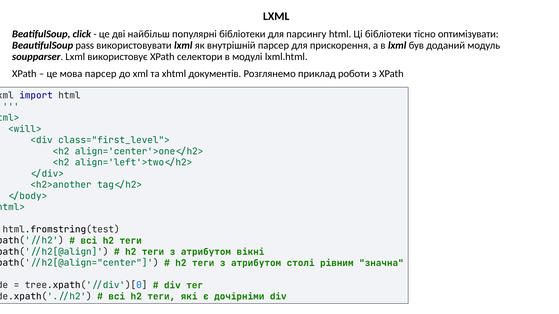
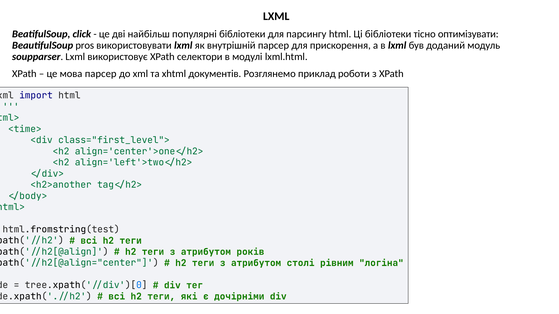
pass: pass -> pros (85, 45)
<will>: <will> -> <time> (25, 129)
вікні: вікні -> років (250, 252)
значна: значна -> логіна (381, 263)
